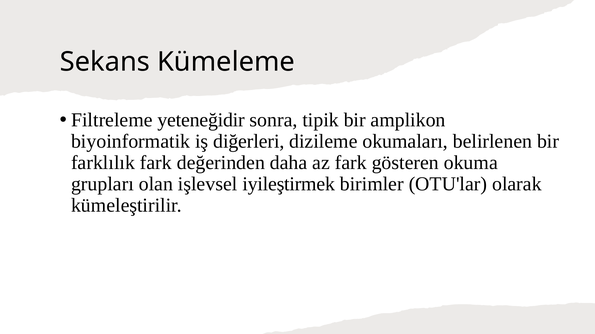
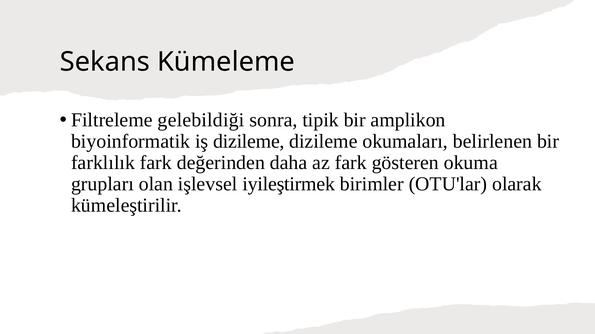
yeteneğidir: yeteneğidir -> gelebildiği (201, 120)
iş diğerleri: diğerleri -> dizileme (249, 142)
